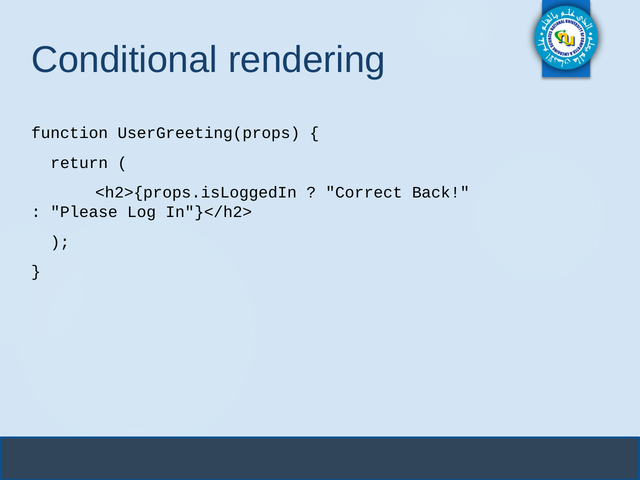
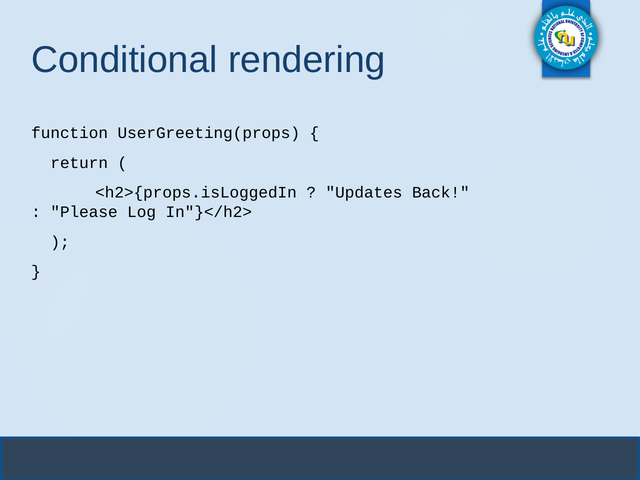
Correct: Correct -> Updates (364, 193)
